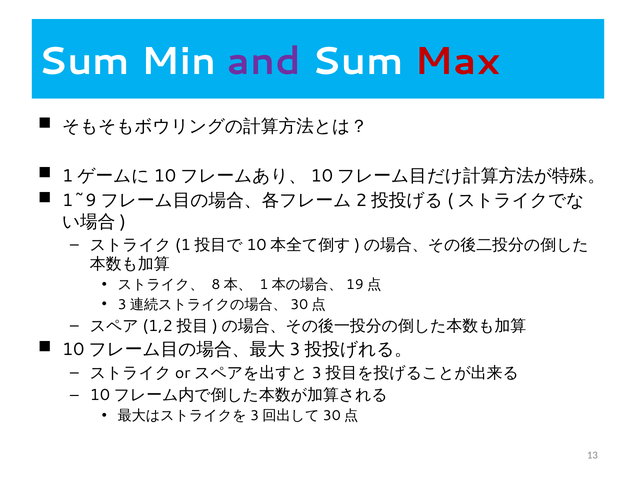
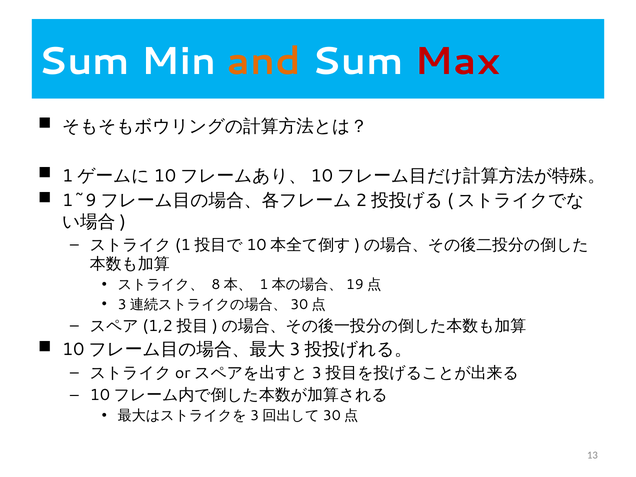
and colour: purple -> orange (264, 62)
